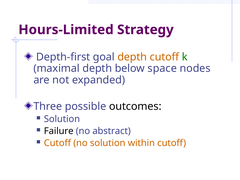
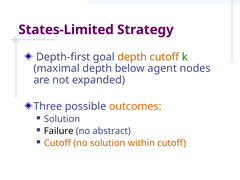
Hours-Limited: Hours-Limited -> States-Limited (66, 30)
space: space -> agent (162, 68)
outcomes colour: black -> orange (135, 106)
